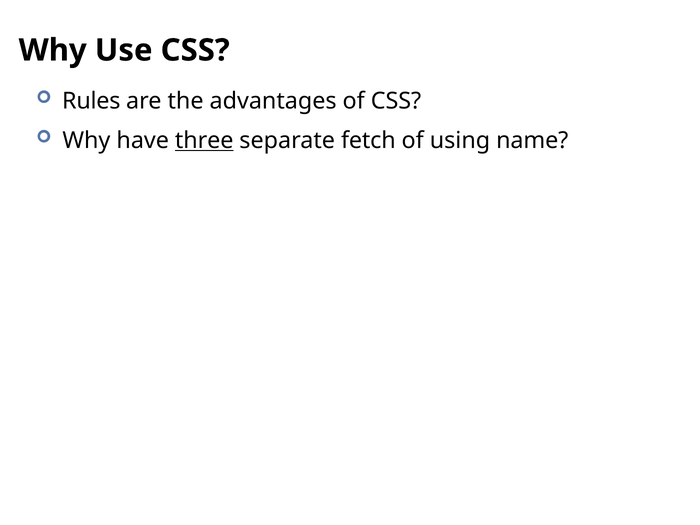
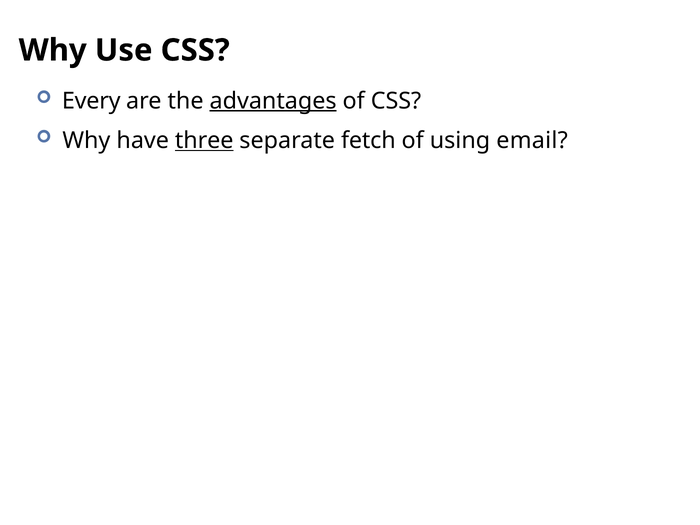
Rules: Rules -> Every (91, 101)
advantages underline: none -> present (273, 101)
name: name -> email (532, 140)
